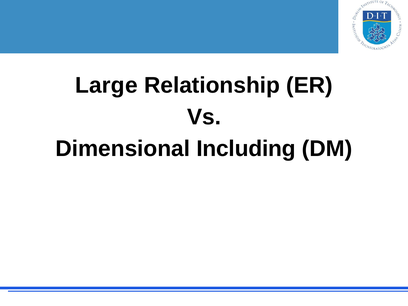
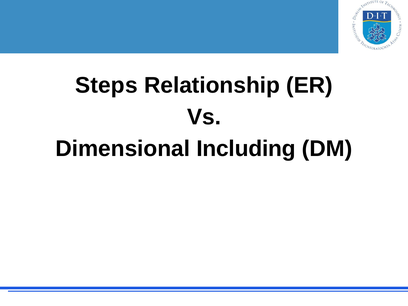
Large: Large -> Steps (106, 85)
